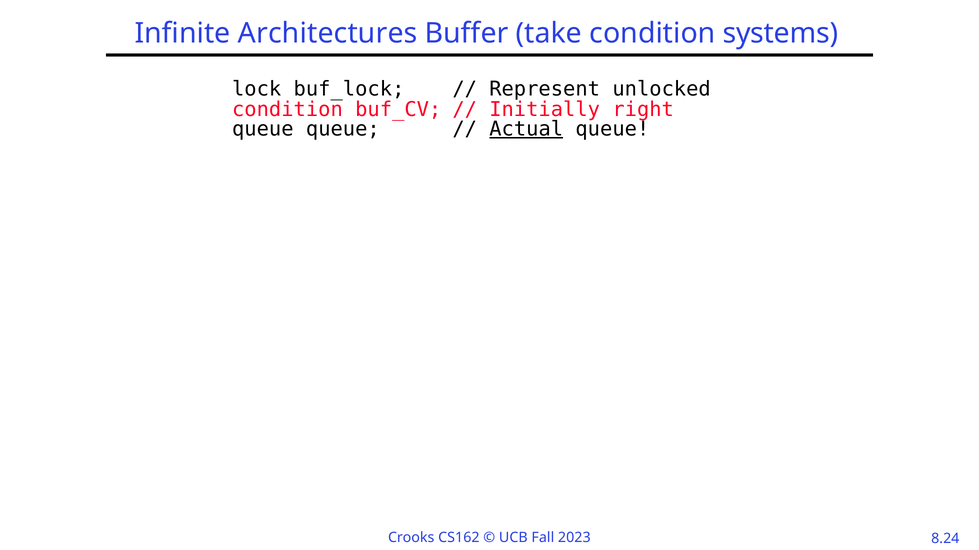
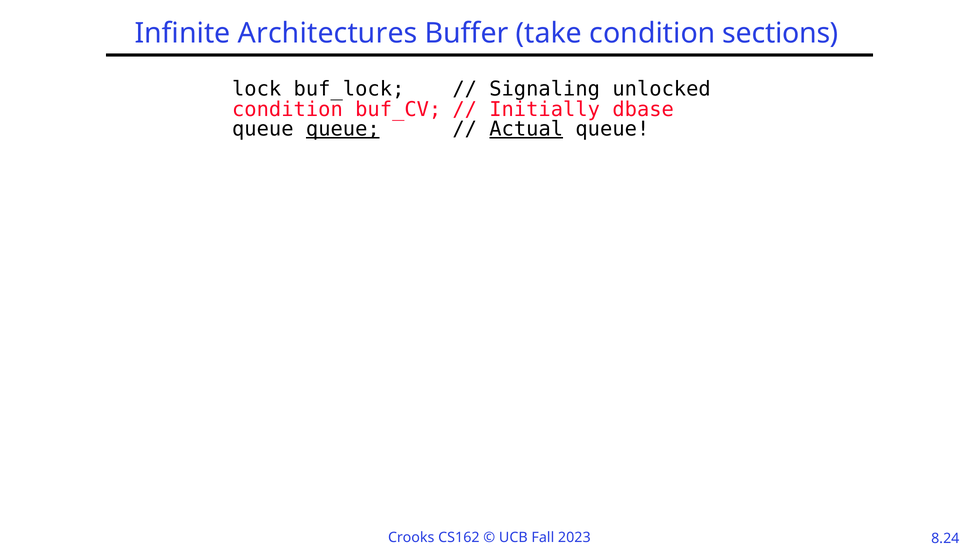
systems: systems -> sections (780, 33)
Represent: Represent -> Signaling (545, 89)
right: right -> dbase (643, 109)
queue underline: none -> present (343, 129)
